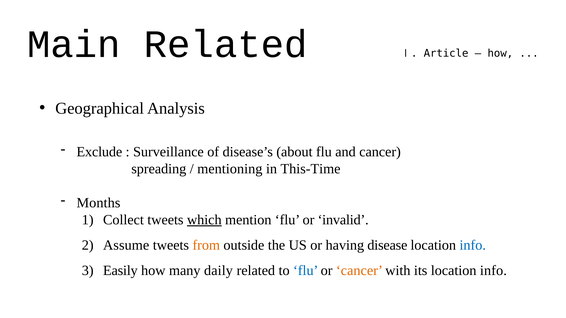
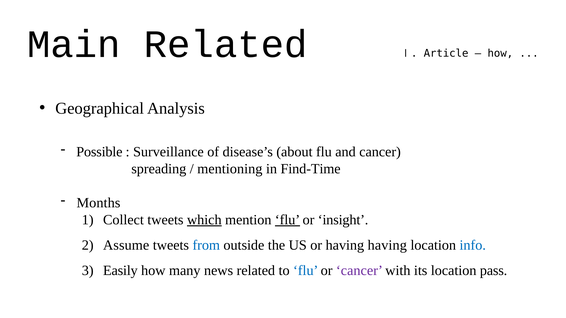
Exclude: Exclude -> Possible (99, 152)
This-Time: This-Time -> Find-Time (311, 169)
flu underline: none -> present (288, 220)
invalid: invalid -> insight (343, 220)
from colour: orange -> blue (206, 245)
having disease: disease -> having (387, 245)
daily: daily -> news (219, 271)
cancer colour: orange -> purple (359, 271)
its location info: info -> pass (494, 271)
